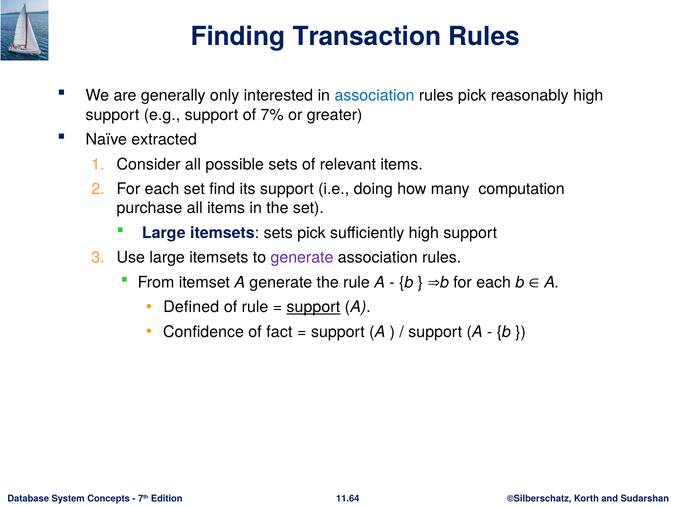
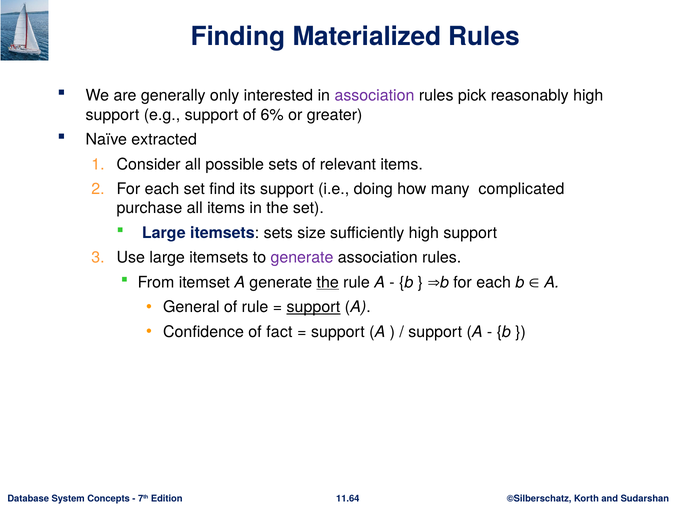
Transaction: Transaction -> Materialized (367, 37)
association colour: blue -> purple (374, 96)
7%: 7% -> 6% (272, 115)
computation: computation -> complicated (521, 189)
sets pick: pick -> size (311, 233)
the underline: none -> present (328, 282)
Defined: Defined -> General (191, 307)
